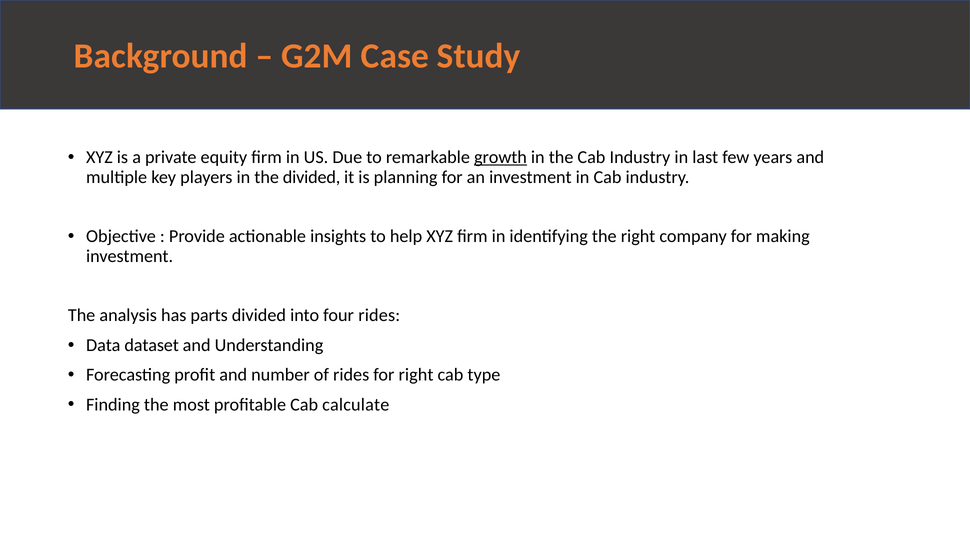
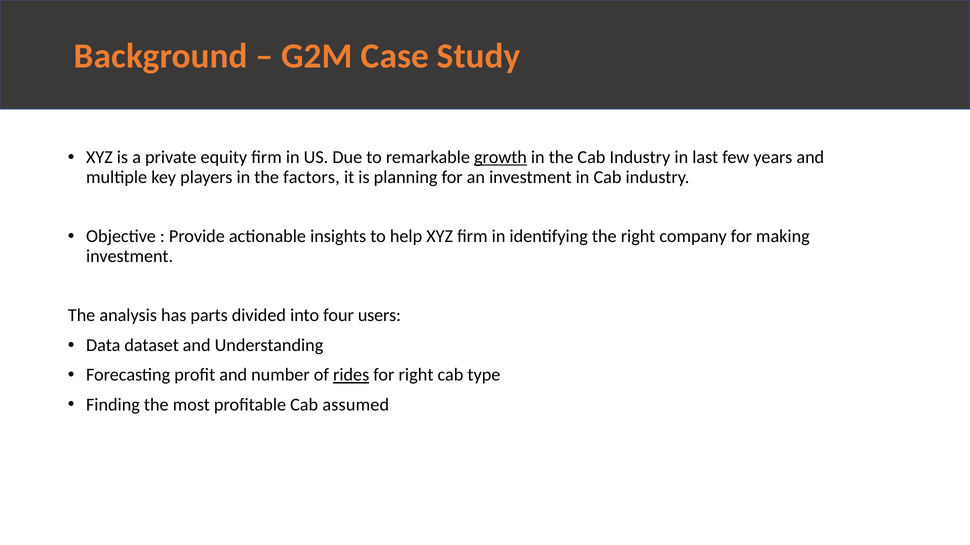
the divided: divided -> factors (311, 177)
four rides: rides -> users (379, 316)
rides underline: none -> present (351, 375)
calculate: calculate -> assumed (356, 405)
